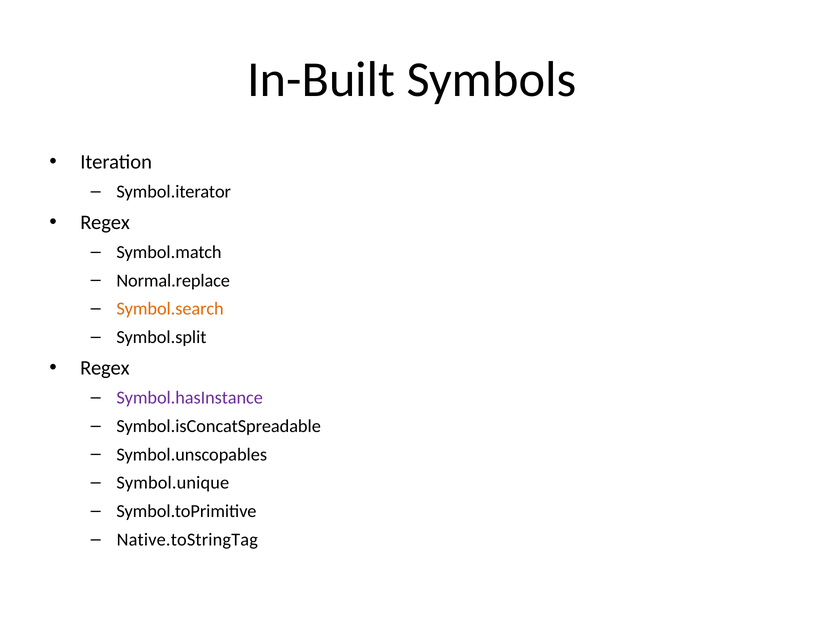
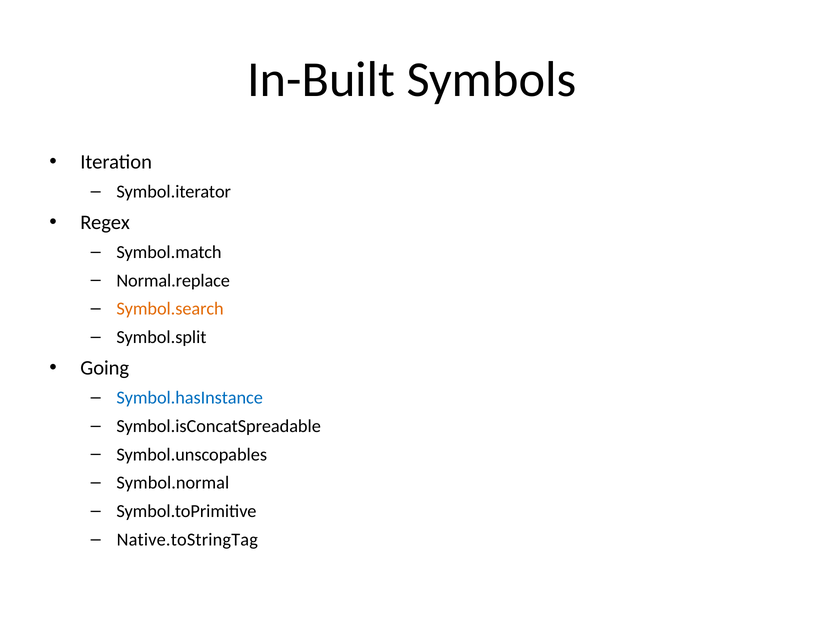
Regex: Regex -> Going (105, 368)
Symbol.hasInstance colour: purple -> blue (190, 398)
Symbol.unique: Symbol.unique -> Symbol.normal (173, 483)
